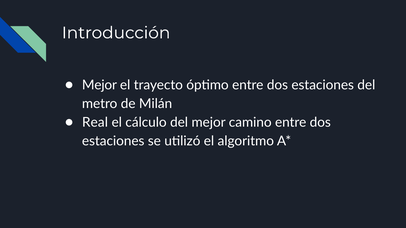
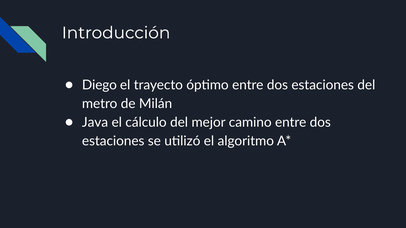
Mejor: Mejor -> Diego (99, 85)
Real: Real -> Java (95, 122)
